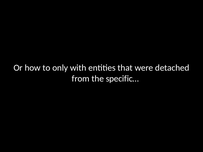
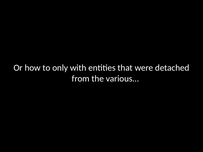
specific…: specific… -> various… (122, 79)
